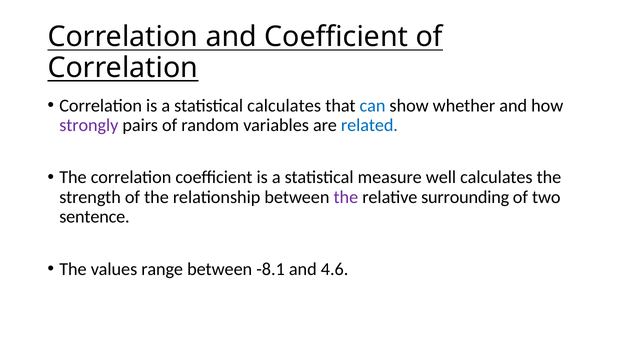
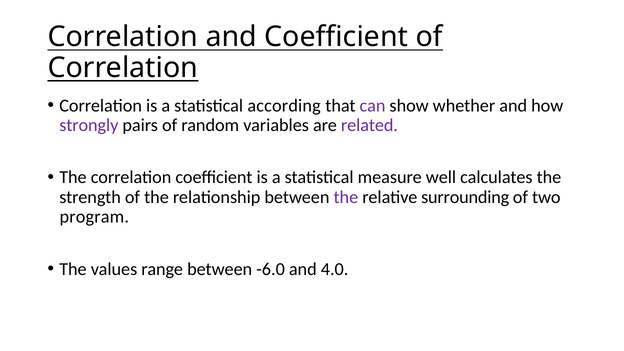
statistical calculates: calculates -> according (284, 106)
can colour: blue -> purple (373, 106)
related colour: blue -> purple (369, 125)
sentence: sentence -> program (94, 217)
-8.1: -8.1 -> -6.0 (271, 269)
4.6: 4.6 -> 4.0 (335, 269)
